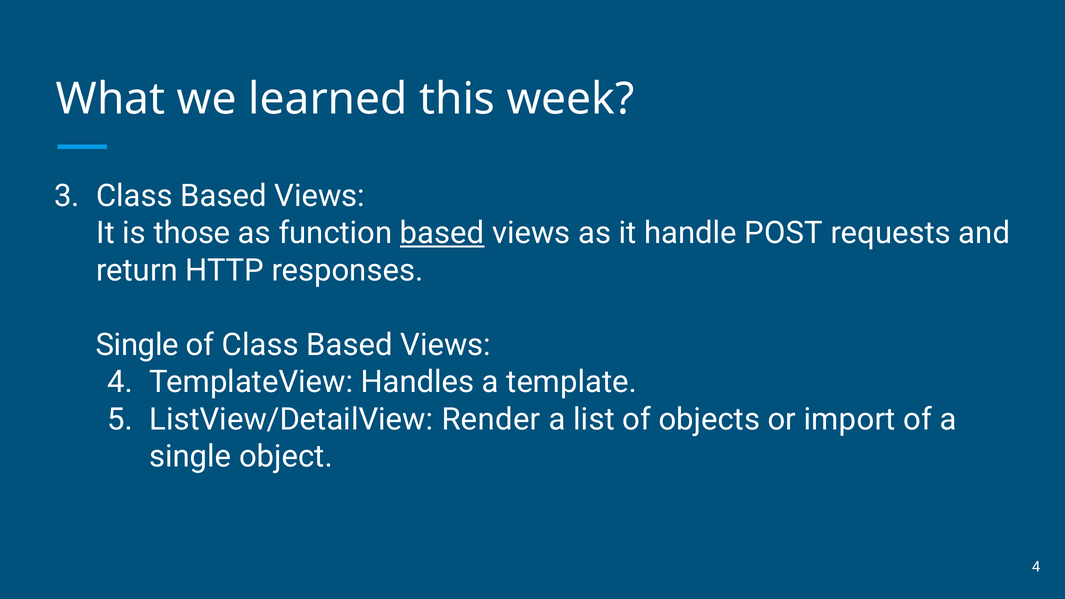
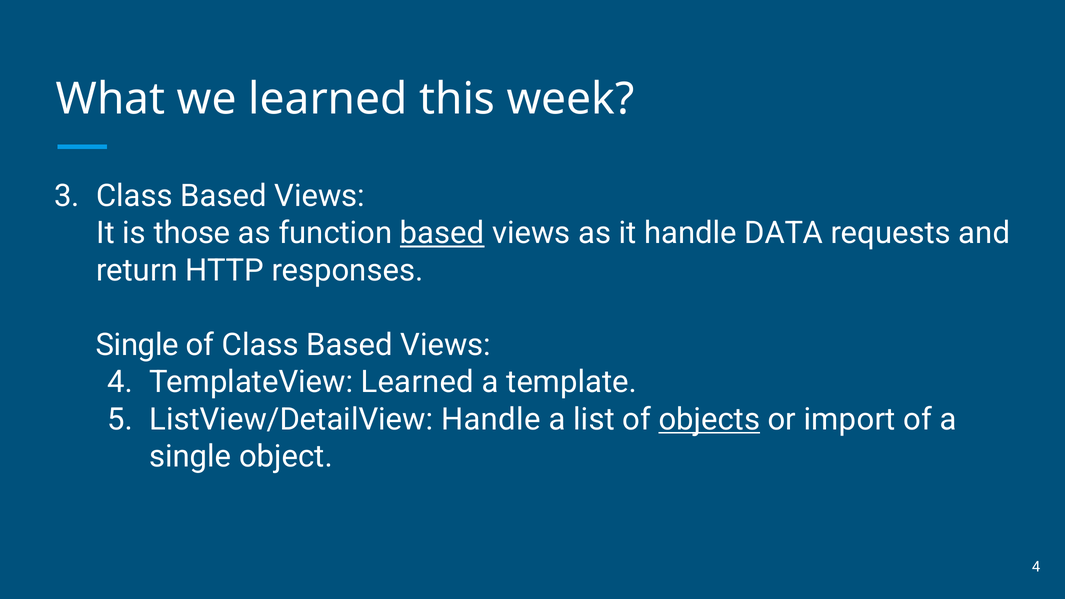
POST: POST -> DATA (784, 233)
TemplateView Handles: Handles -> Learned (417, 382)
ListView/DetailView Render: Render -> Handle (491, 419)
objects underline: none -> present (709, 419)
